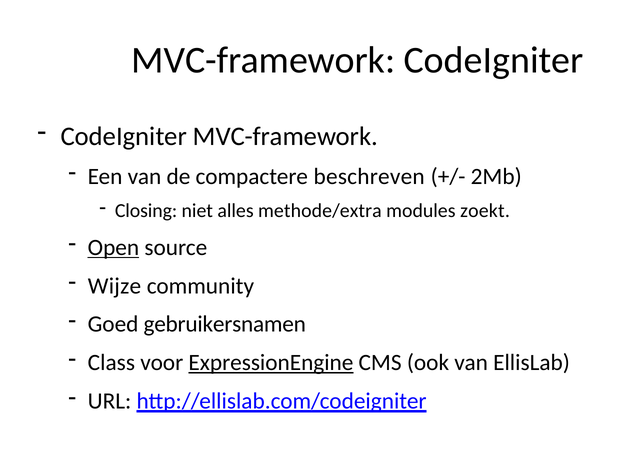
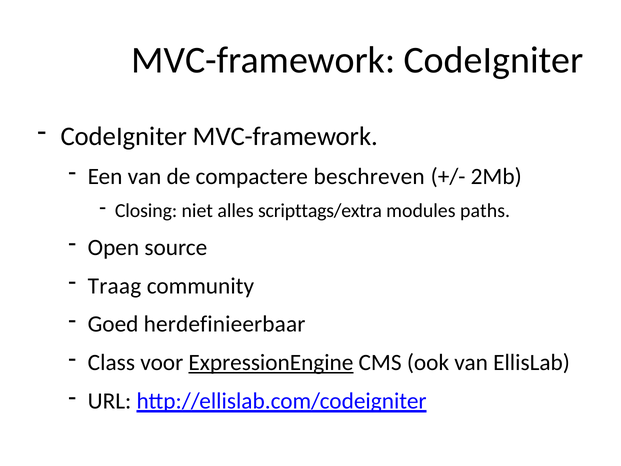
methode/extra: methode/extra -> scripttags/extra (320, 211)
zoekt: zoekt -> paths (485, 211)
Open underline: present -> none (113, 247)
Wijze: Wijze -> Traag (115, 286)
gebruikersnamen: gebruikersnamen -> herdefinieerbaar (225, 324)
